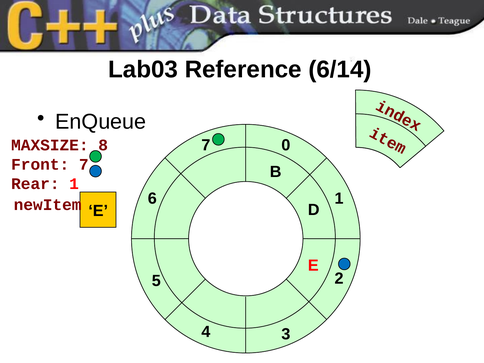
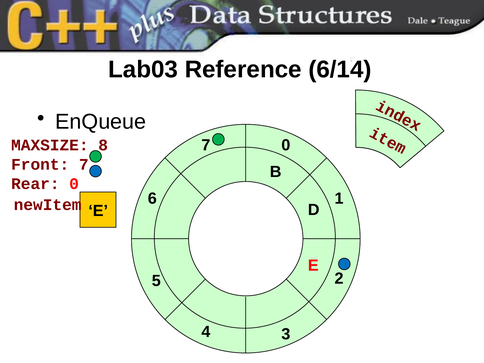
Rear 1: 1 -> 0 (74, 184)
